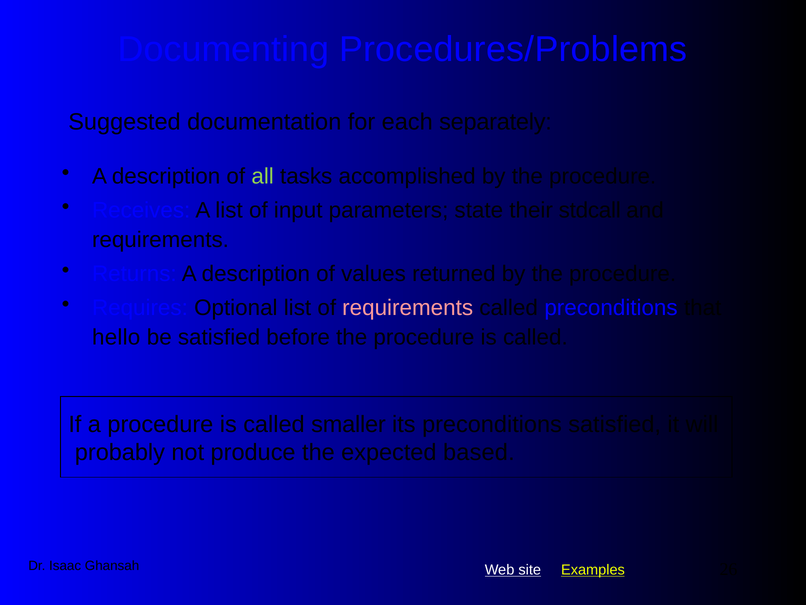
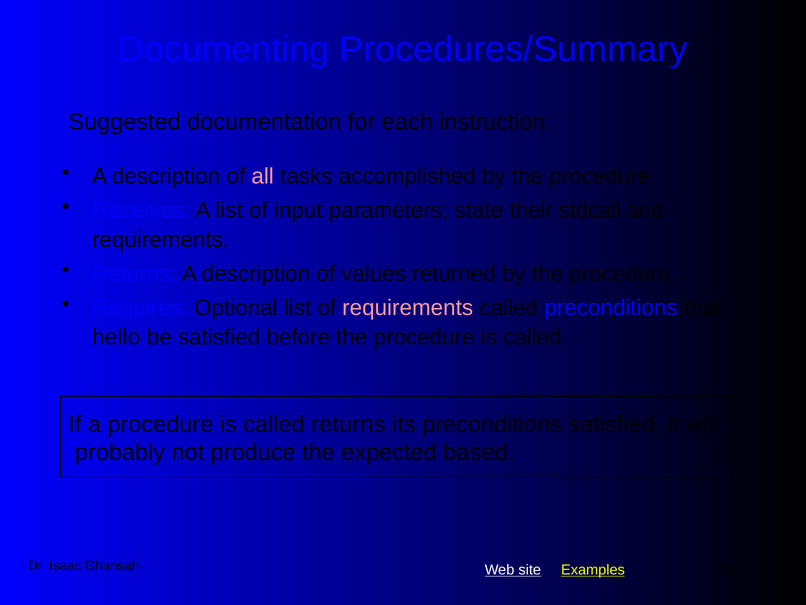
Procedures/Problems: Procedures/Problems -> Procedures/Summary (513, 49)
separately: separately -> instruction (495, 122)
all colour: light green -> pink (263, 176)
called smaller: smaller -> returns (348, 424)
